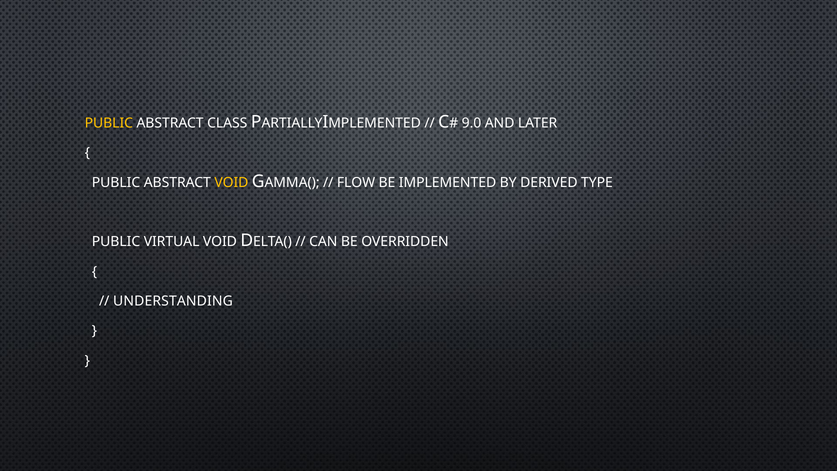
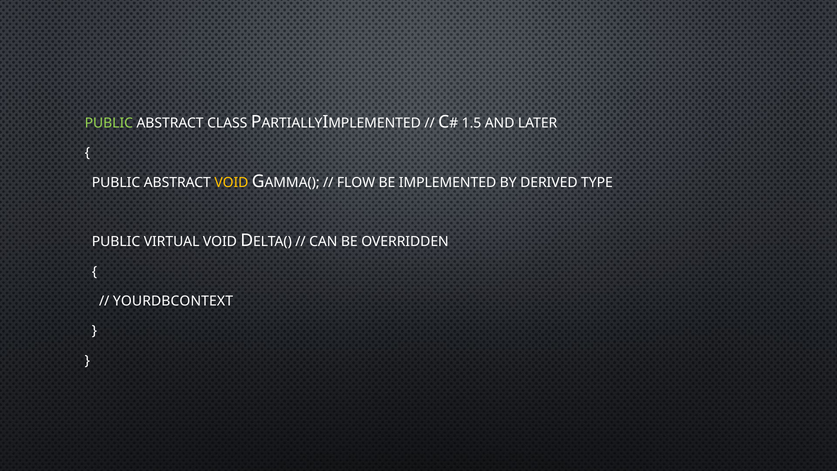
PUBLIC colour: yellow -> light green (109, 123)
9.0: 9.0 -> 1.5 (472, 123)
UNDERSTANDING: UNDERSTANDING -> YOURDBCONTEXT (173, 301)
